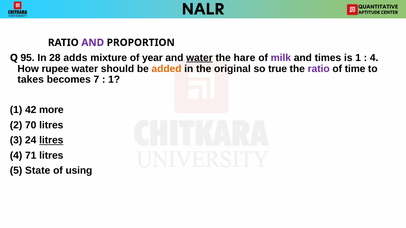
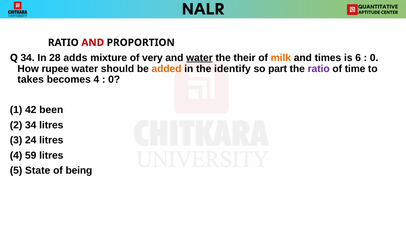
AND colour: purple -> red (93, 43)
Q 95: 95 -> 34 (28, 58)
year: year -> very (152, 58)
hare: hare -> their (245, 58)
milk colour: purple -> orange (281, 58)
is 1: 1 -> 6 (358, 58)
4: 4 -> 0 (374, 58)
original: original -> identify (232, 69)
true: true -> part (278, 69)
becomes 7: 7 -> 4 (96, 80)
1: 1 -> 0 (114, 80)
more: more -> been (51, 110)
2 70: 70 -> 34 (31, 125)
litres underline: present -> none (51, 141)
71: 71 -> 59 (31, 156)
using: using -> being (79, 171)
